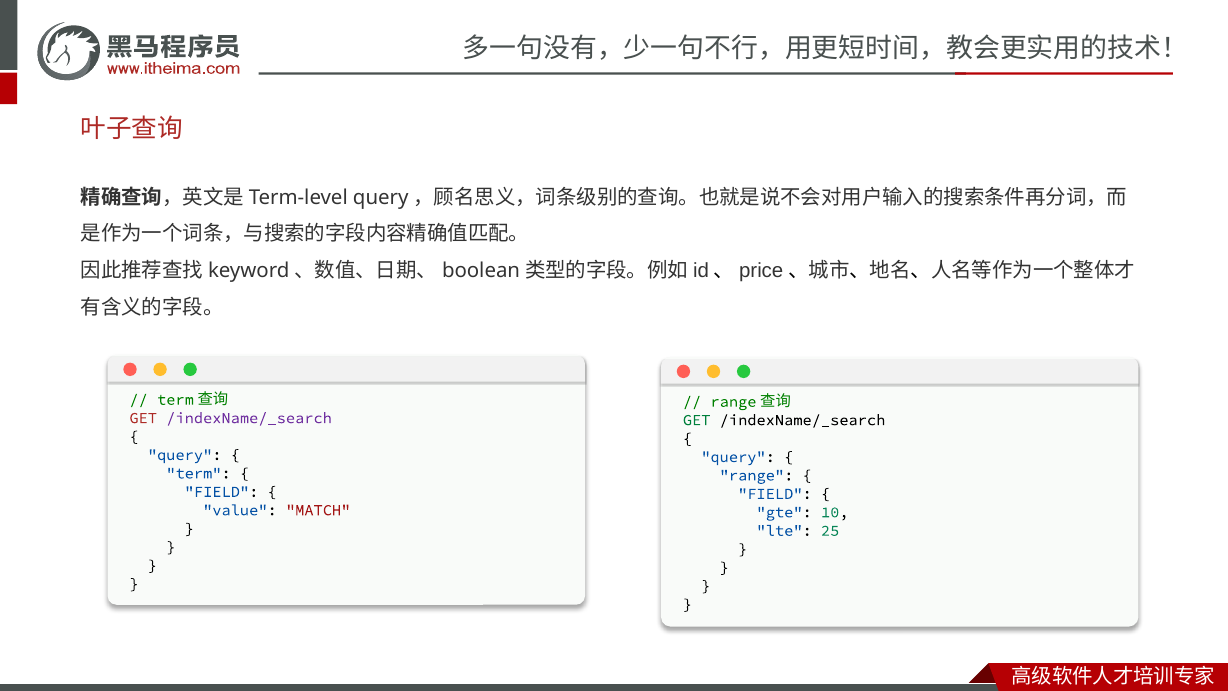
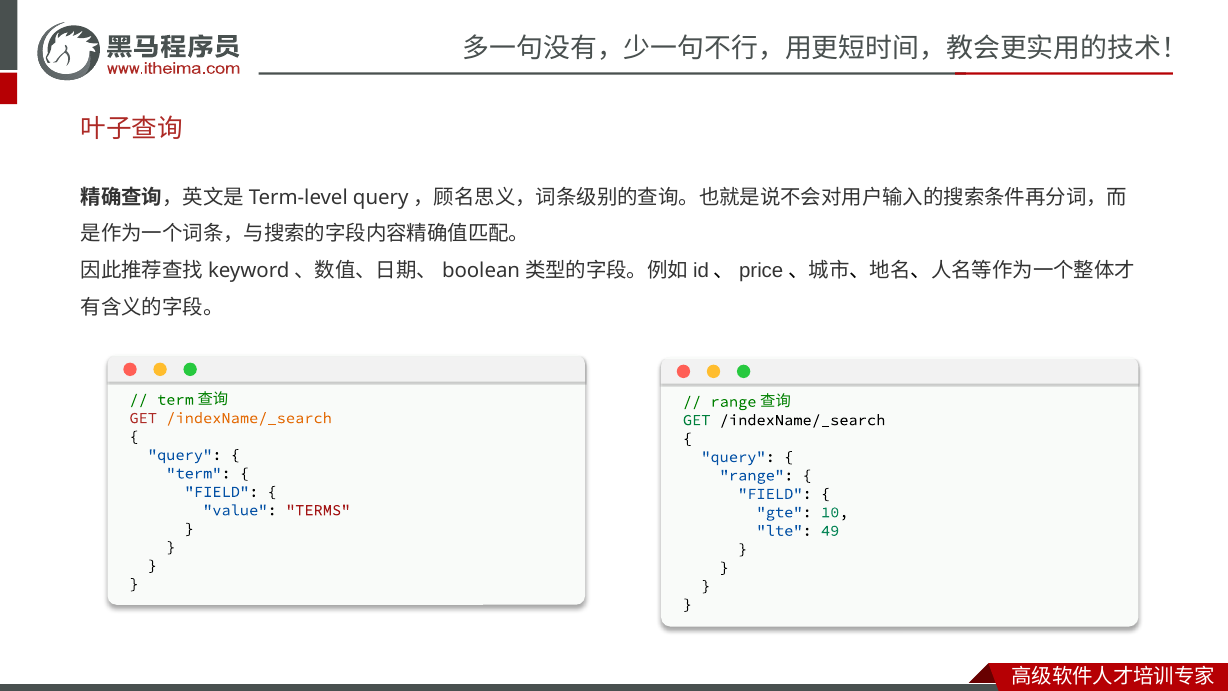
/indexName/_search colour: purple -> orange (249, 418)
MATCH: MATCH -> TERMS (318, 510)
25: 25 -> 49 (830, 530)
